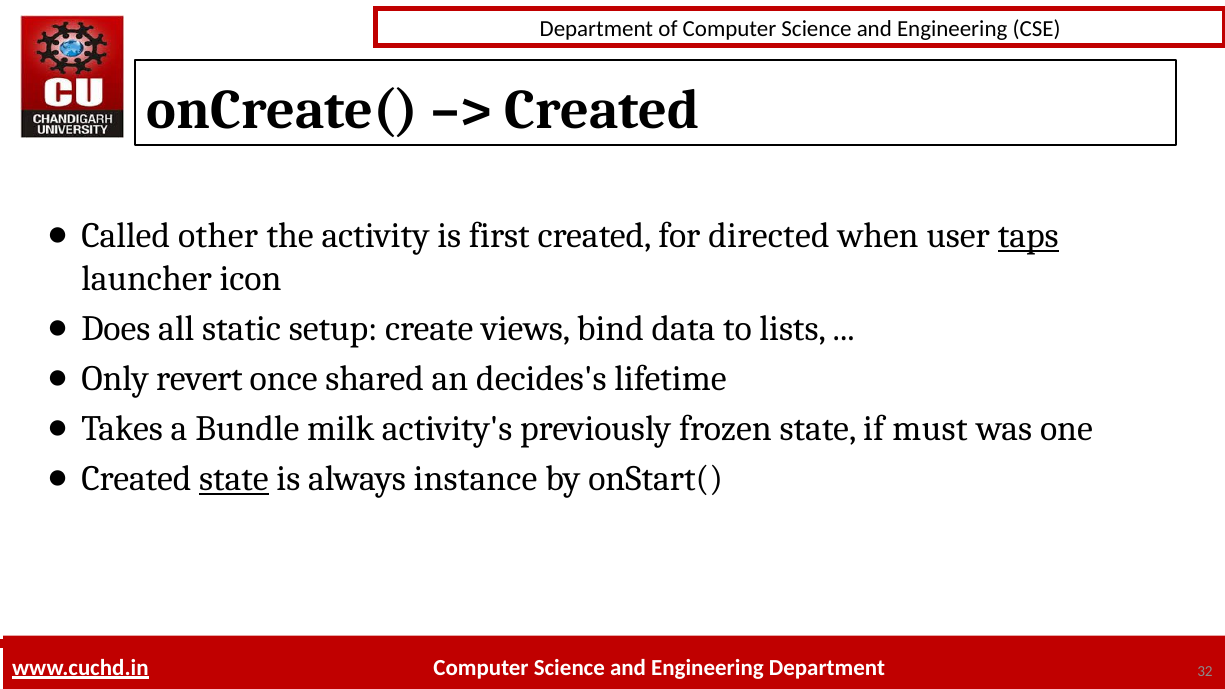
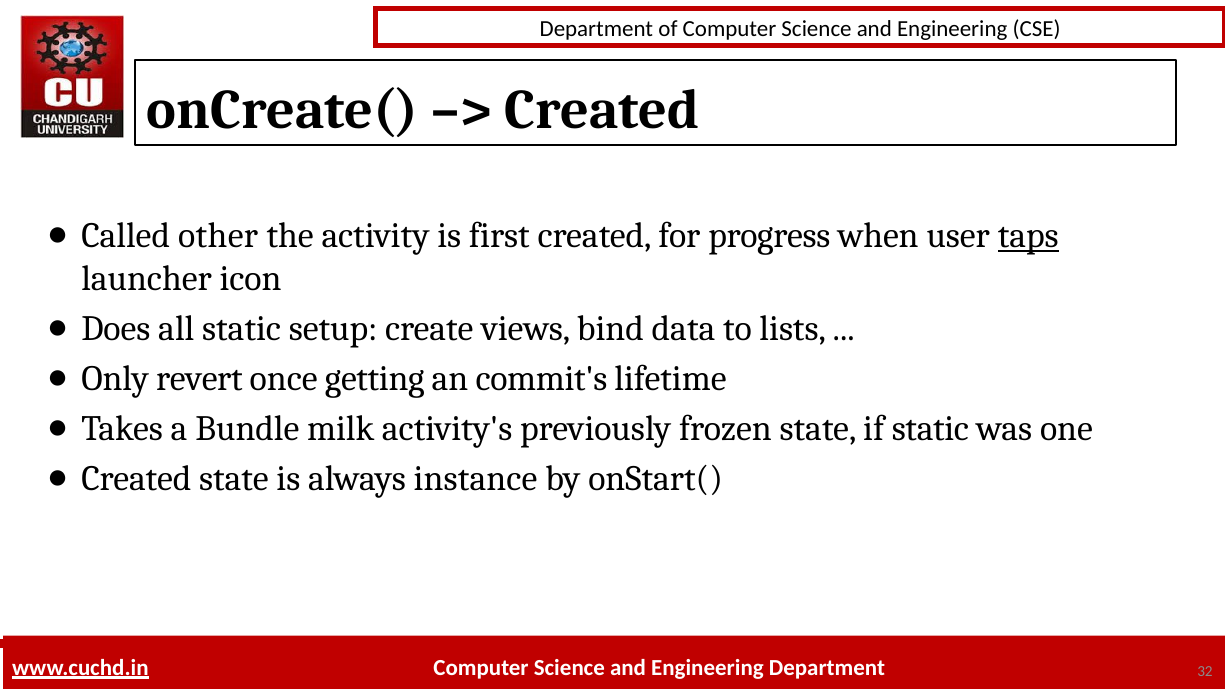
directed: directed -> progress (769, 236)
shared: shared -> getting (375, 379)
decides's: decides's -> commit's (542, 379)
if must: must -> static (930, 429)
state underline: present -> none (234, 479)
